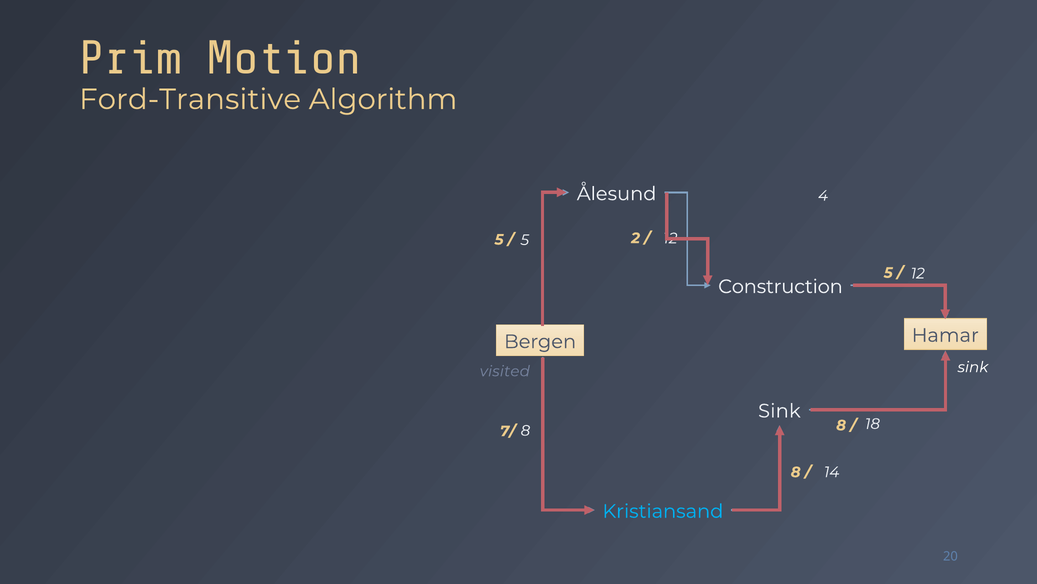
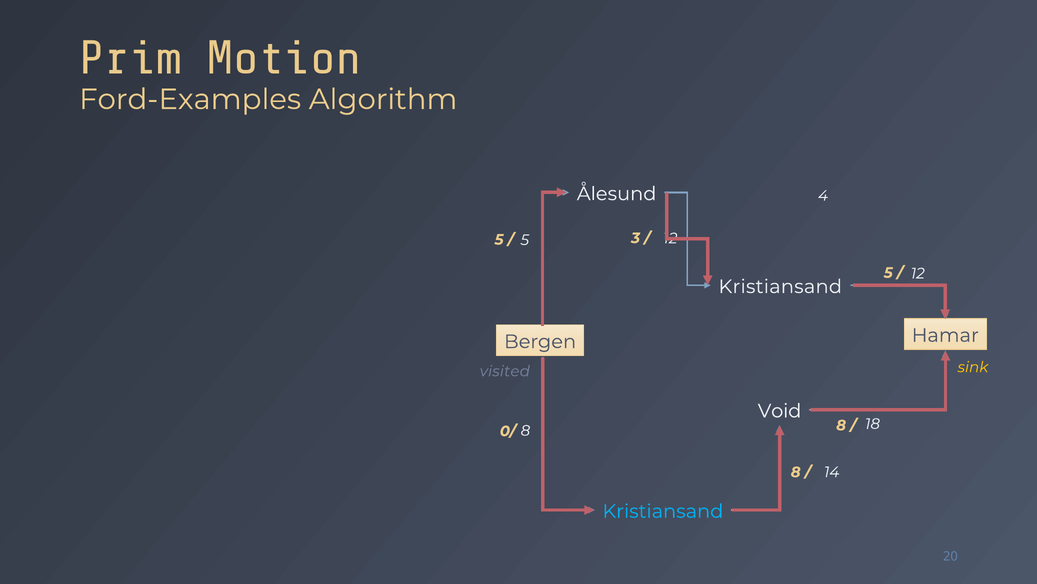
Ford-Transitive: Ford-Transitive -> Ford-Examples (190, 99)
2: 2 -> 3 (636, 238)
Construction: Construction -> Kristiansand (780, 286)
sink colour: white -> yellow (973, 367)
Sink: Sink -> Void (780, 411)
7/: 7/ -> 0/ (508, 431)
